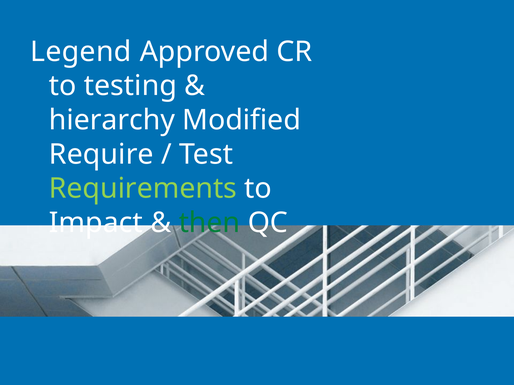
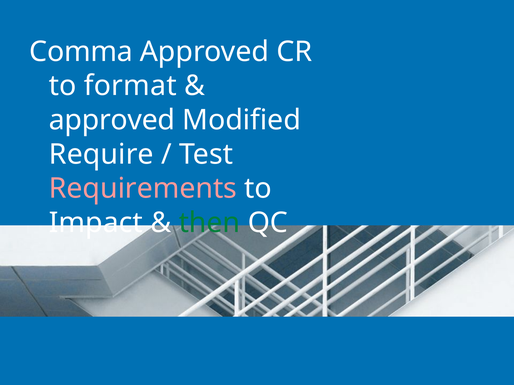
Legend: Legend -> Comma (81, 52)
testing: testing -> format (130, 86)
hierarchy: hierarchy -> approved (112, 120)
Requirements colour: light green -> pink (143, 189)
